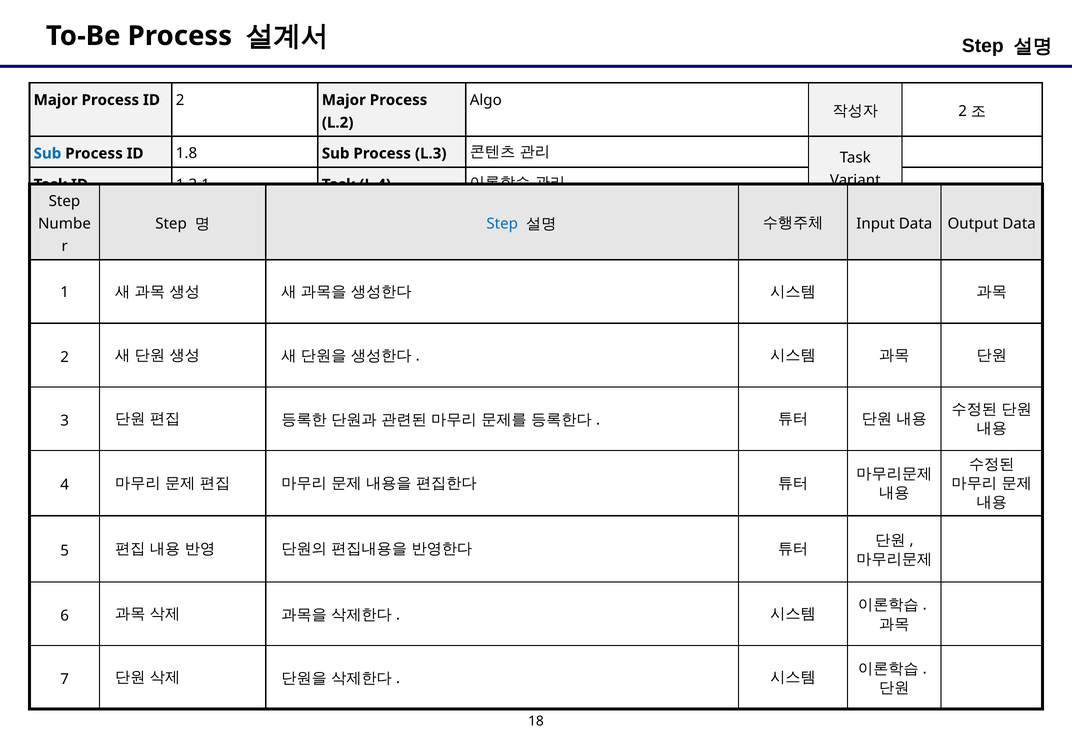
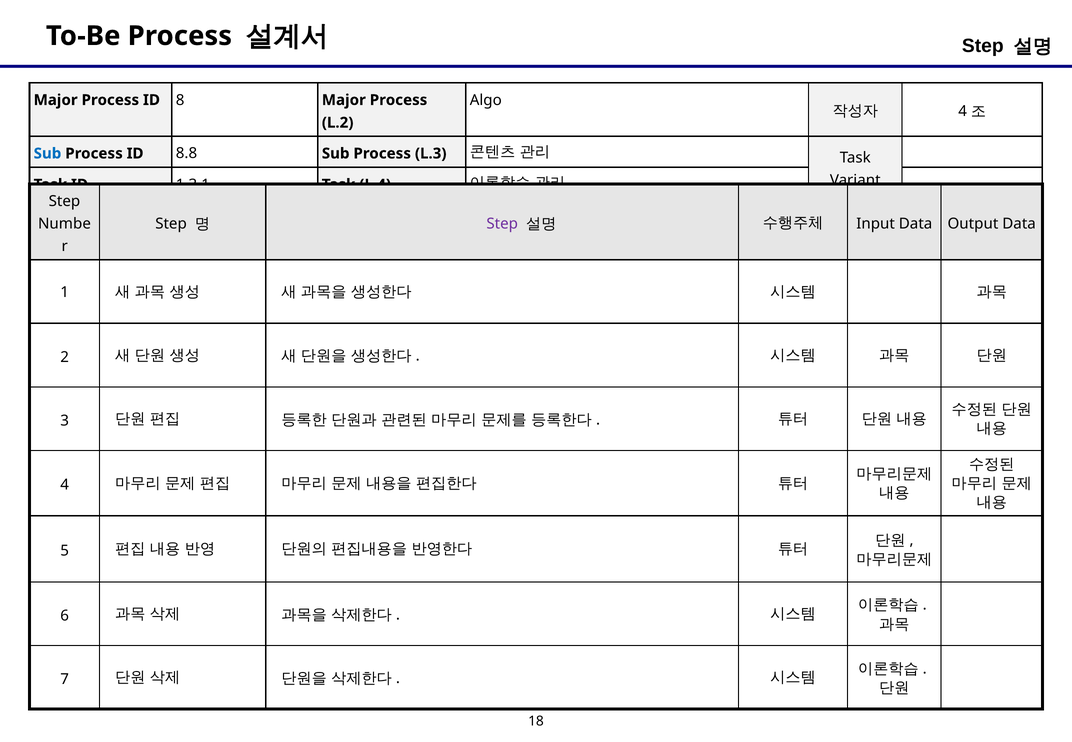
ID 2: 2 -> 8 (180, 100)
2: 2 -> 4 (963, 111)
1.8: 1.8 -> 8.8 (187, 154)
Step colour: blue -> purple (502, 224)
